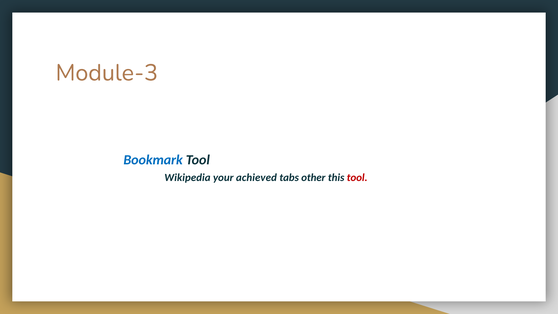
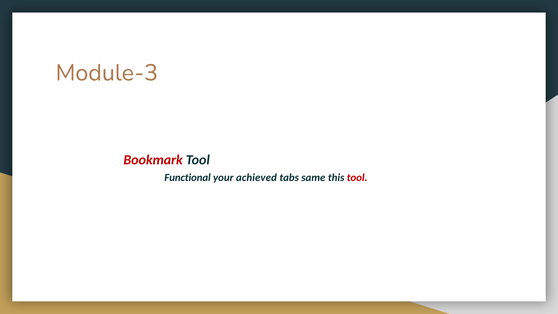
Bookmark colour: blue -> red (153, 160)
Wikipedia: Wikipedia -> Functional (188, 178)
other: other -> same (313, 178)
